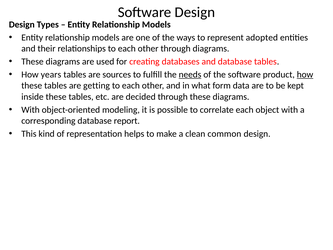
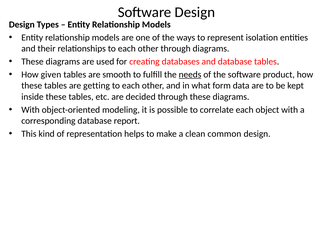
adopted: adopted -> isolation (262, 37)
years: years -> given (51, 74)
sources: sources -> smooth (117, 74)
how underline: present -> none (305, 74)
